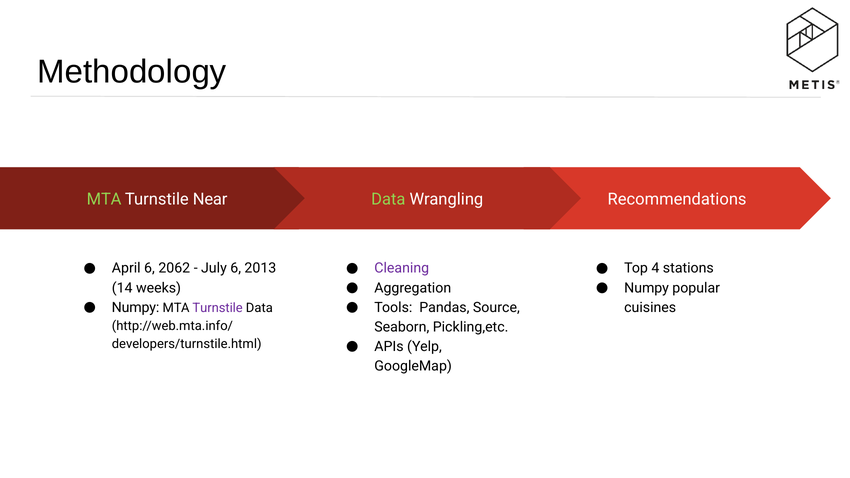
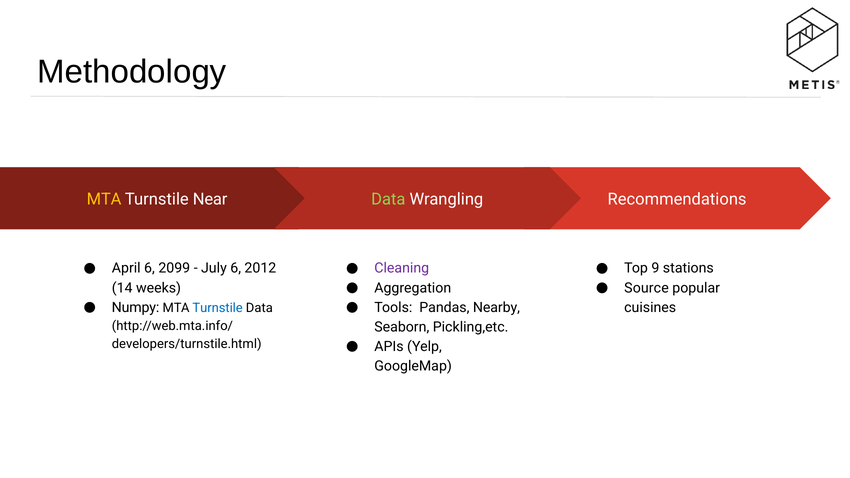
MTA colour: light green -> yellow (104, 199)
2062: 2062 -> 2099 (174, 268)
2013: 2013 -> 2012 (260, 268)
4: 4 -> 9 (655, 268)
Numpy: Numpy -> Source (647, 288)
Turnstile colour: purple -> blue (218, 308)
Source: Source -> Nearby (496, 307)
